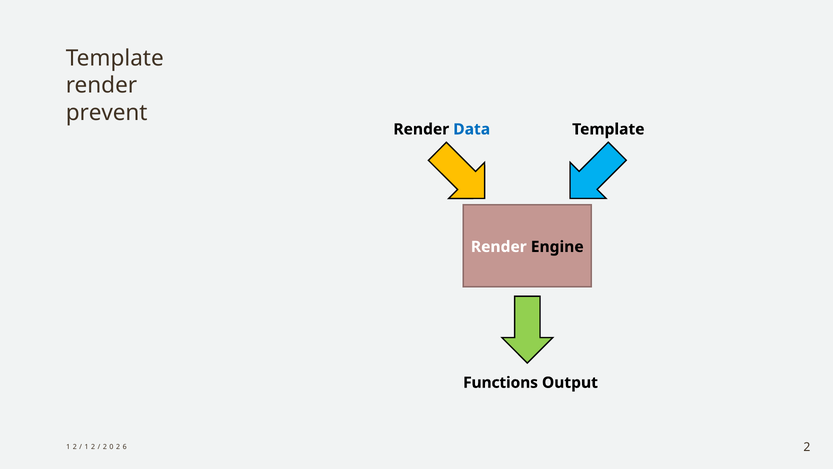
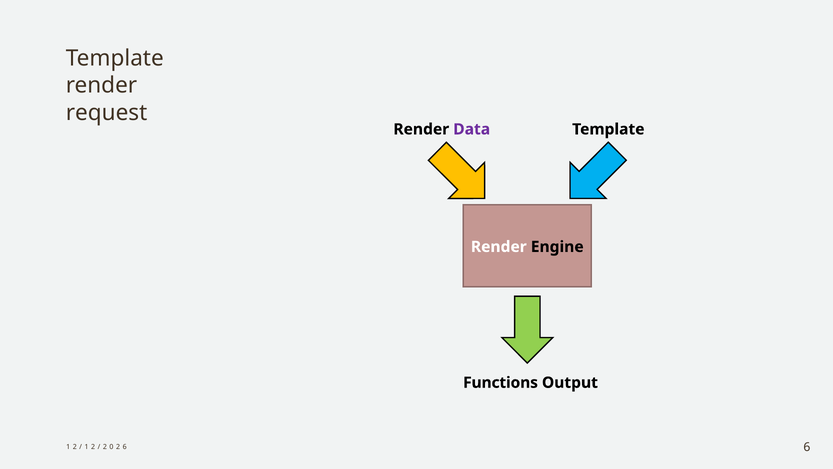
prevent: prevent -> request (107, 113)
Data colour: blue -> purple (472, 129)
2: 2 -> 6 (807, 447)
